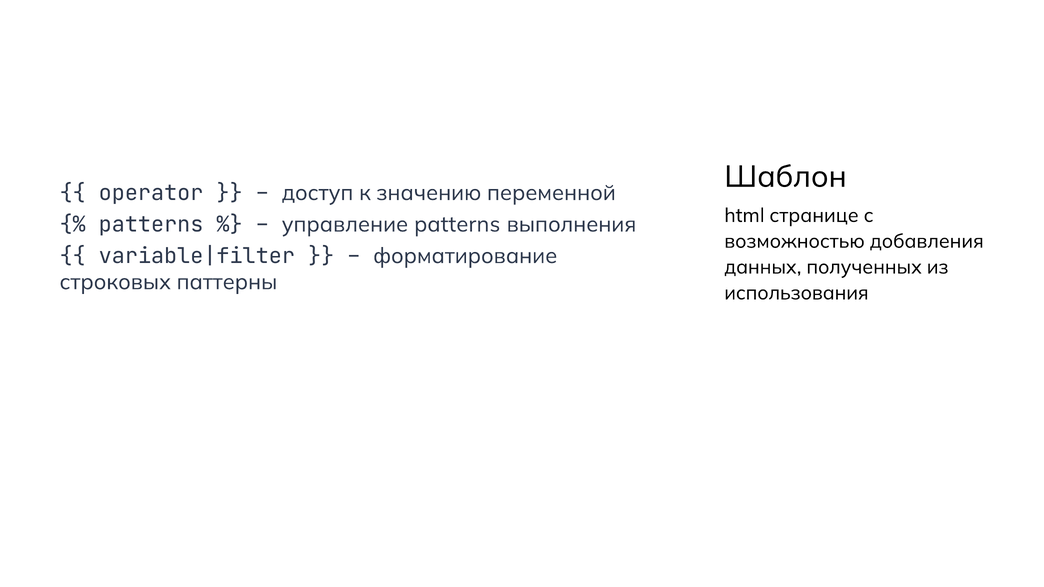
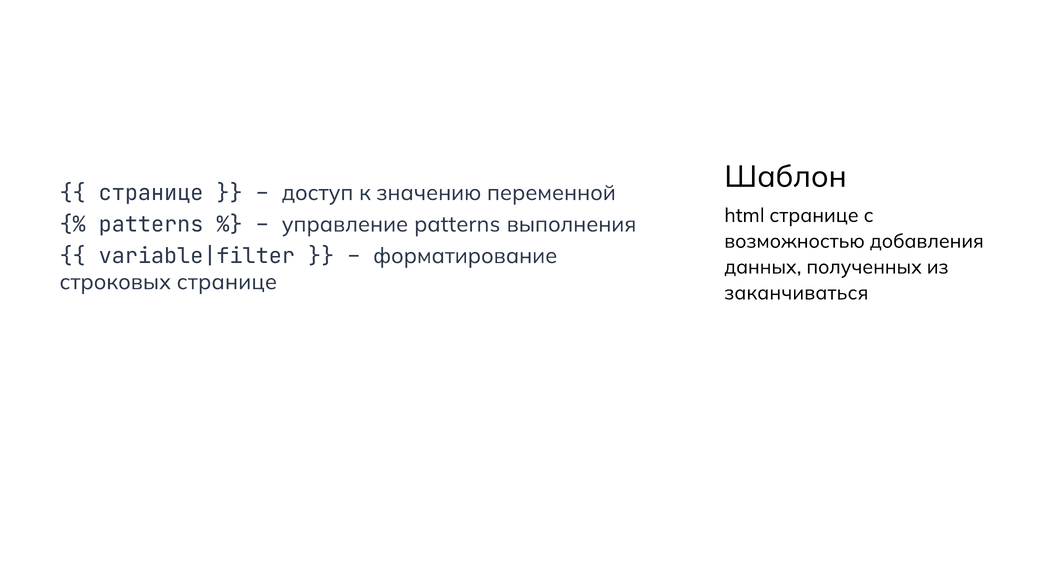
operator: operator -> странице (151, 193)
строковых паттерны: паттерны -> странице (227, 282)
использования: использования -> заканчиваться (796, 293)
